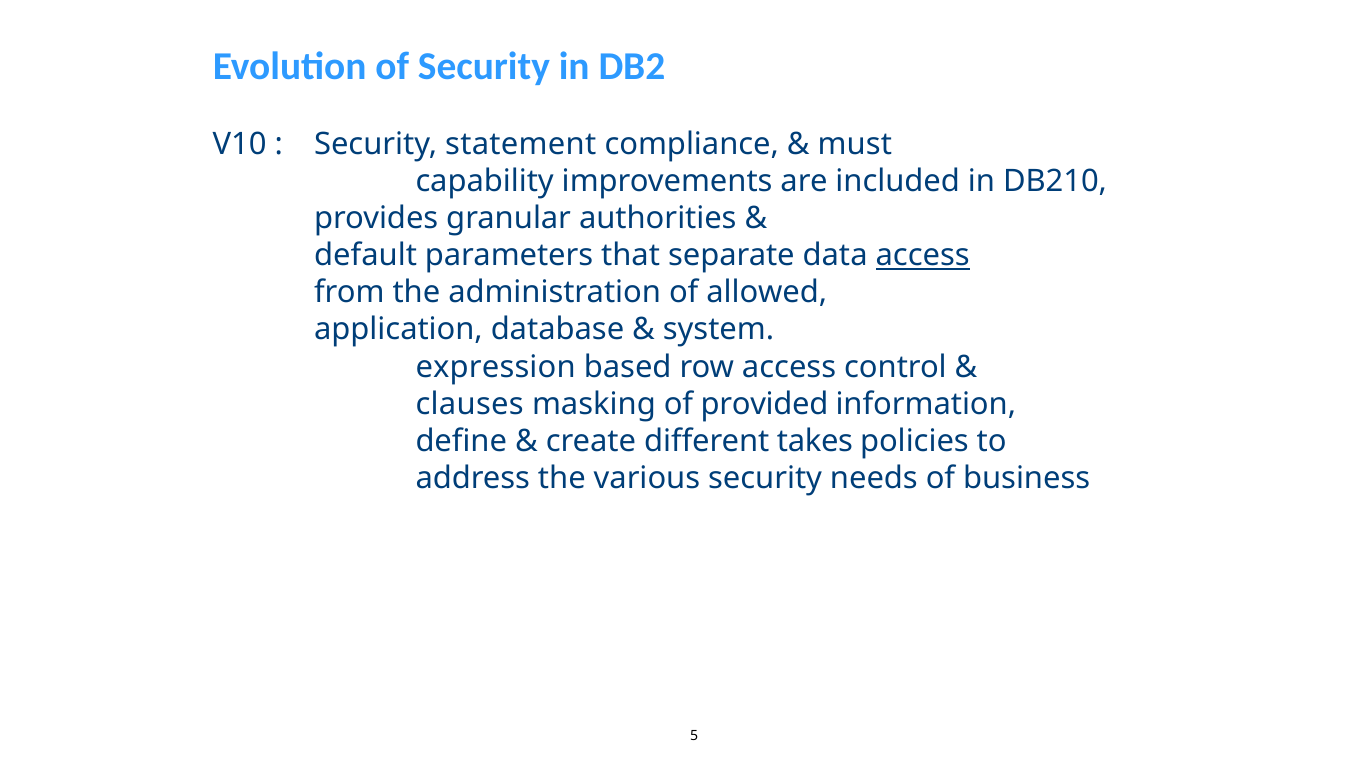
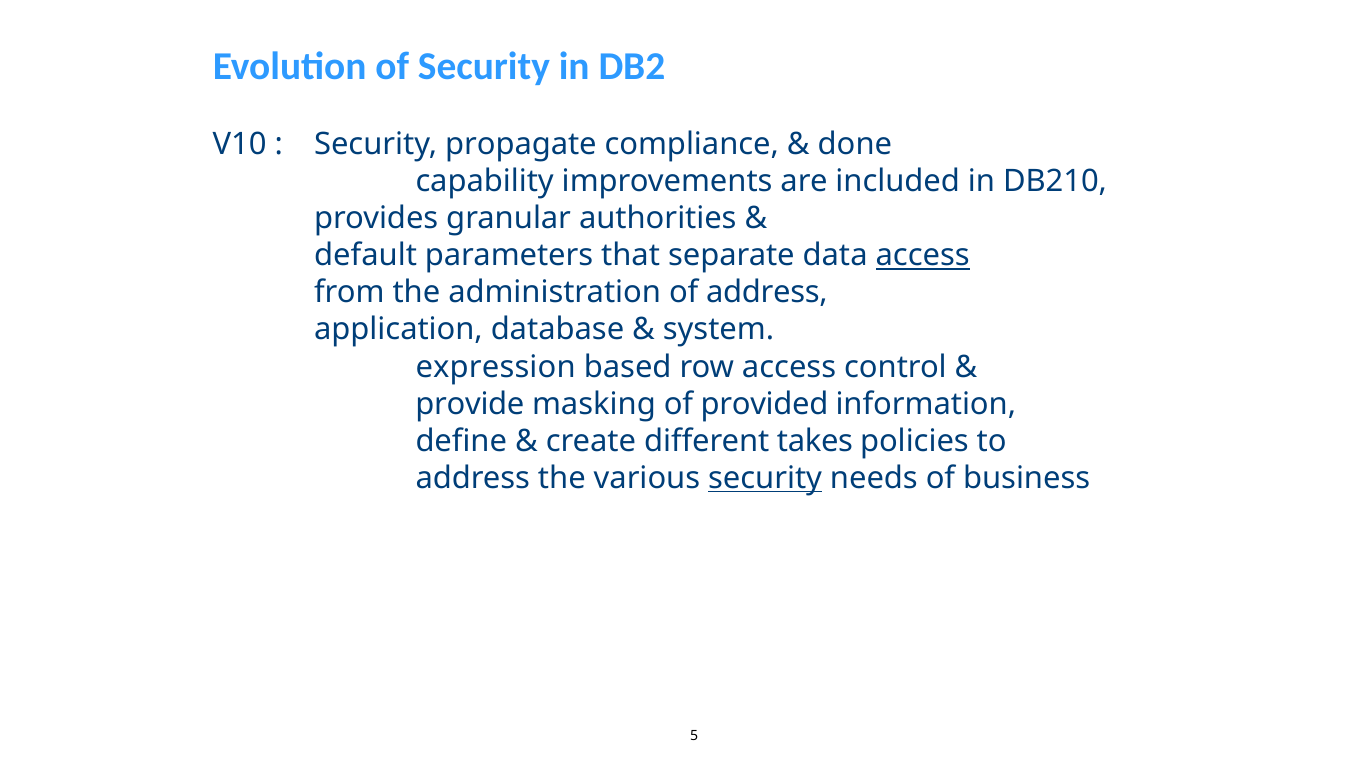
statement: statement -> propagate (521, 144)
must: must -> done (855, 144)
of allowed: allowed -> address (767, 293)
clauses: clauses -> provide (470, 404)
security underline: none -> present (765, 479)
